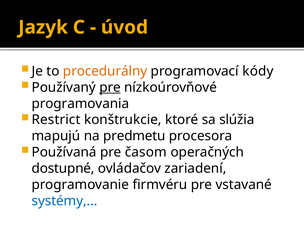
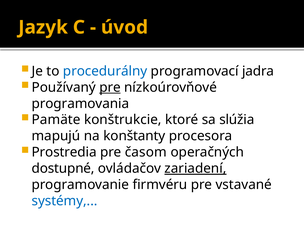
procedurálny colour: orange -> blue (105, 71)
kódy: kódy -> jadra (258, 71)
Restrict: Restrict -> Pamäte (56, 120)
predmetu: predmetu -> konštanty (134, 136)
Používaná: Používaná -> Prostredia (64, 152)
zariadení underline: none -> present (195, 168)
